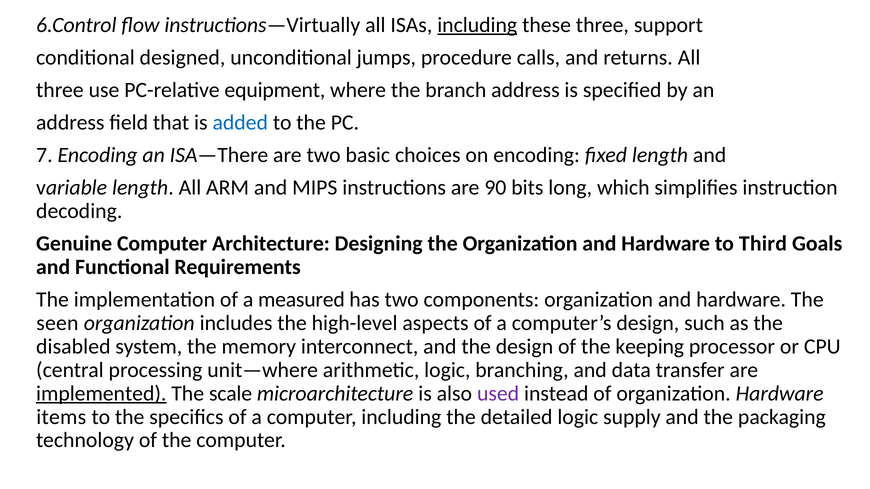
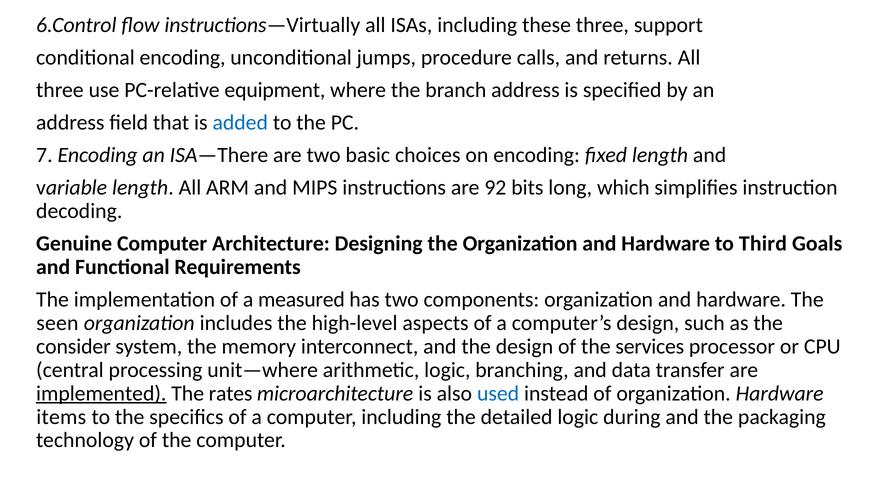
including underline: present -> none (477, 25)
conditional designed: designed -> encoding (183, 58)
90: 90 -> 92 (495, 188)
disabled: disabled -> consider (73, 347)
keeping: keeping -> services (650, 347)
scale: scale -> rates (231, 394)
used colour: purple -> blue (498, 394)
supply: supply -> during (632, 417)
